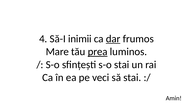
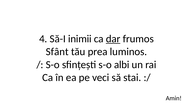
Mare: Mare -> Sfânt (57, 51)
prea underline: present -> none (98, 51)
s-o stai: stai -> albi (122, 64)
